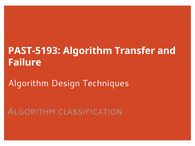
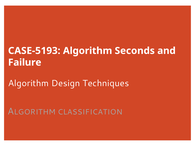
PAST-5193: PAST-5193 -> CASE-5193 (34, 51)
Transfer: Transfer -> Seconds (135, 51)
